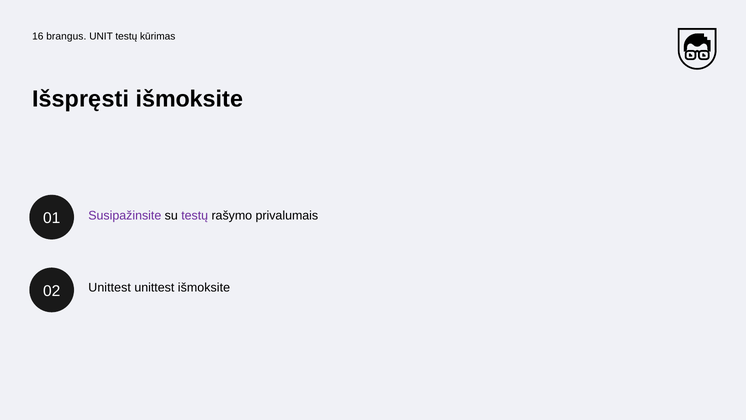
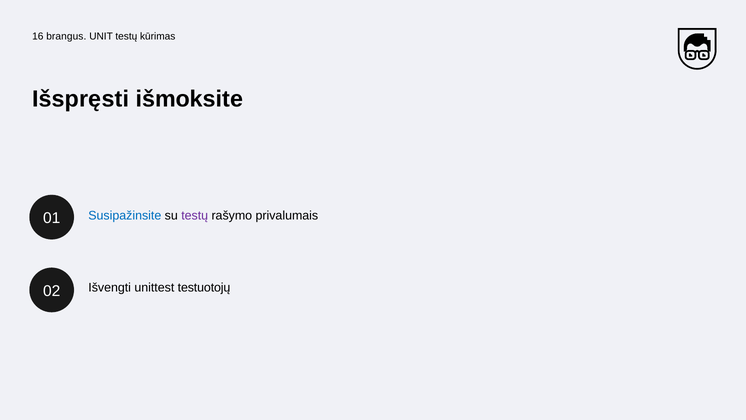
Susipažinsite colour: purple -> blue (125, 215)
Unittest: Unittest -> Išvengti (110, 287)
unittest išmoksite: išmoksite -> testuotojų (204, 287)
